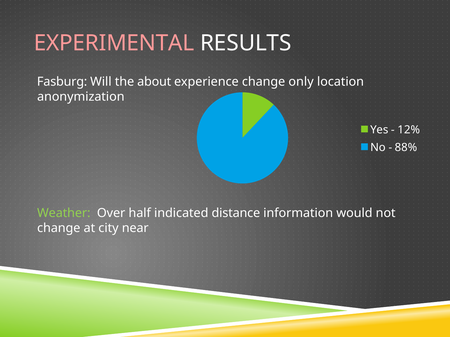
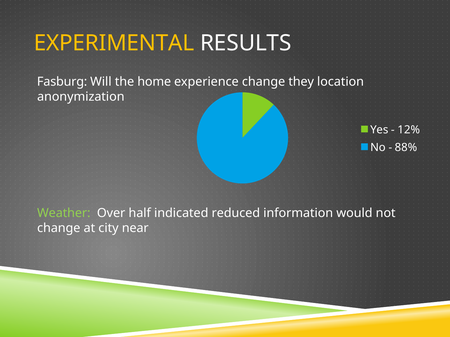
EXPERIMENTAL colour: pink -> yellow (114, 43)
about: about -> home (154, 82)
only: only -> they (301, 82)
distance: distance -> reduced (236, 213)
